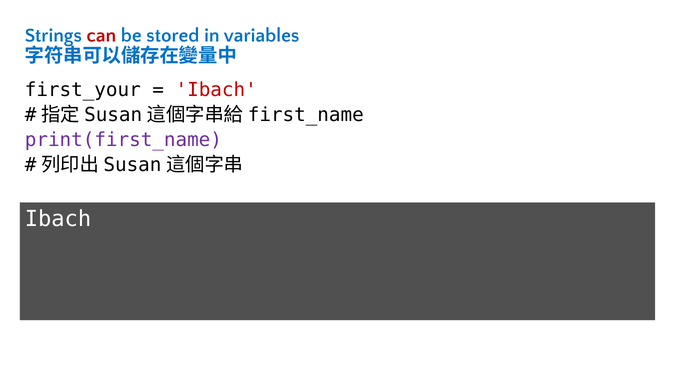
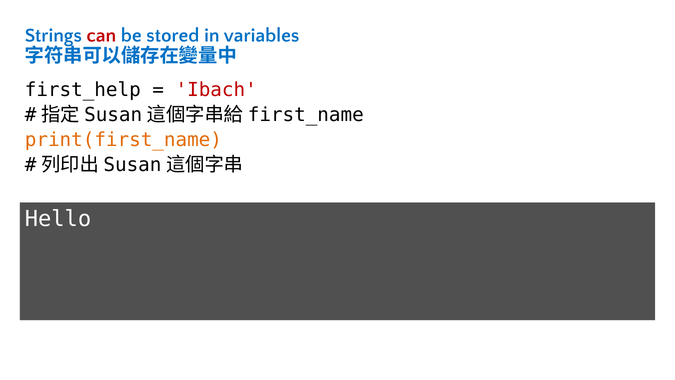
first_your: first_your -> first_help (83, 90)
print(first_name colour: purple -> orange (123, 140)
Ibach: Ibach -> Hello (58, 219)
